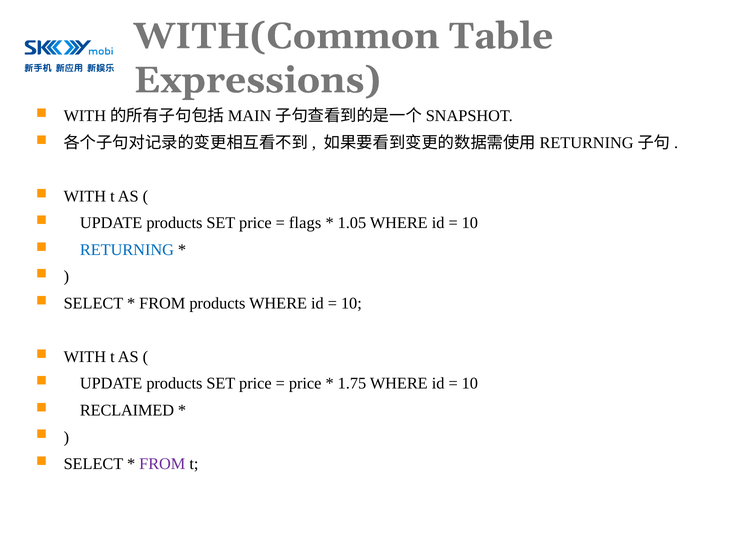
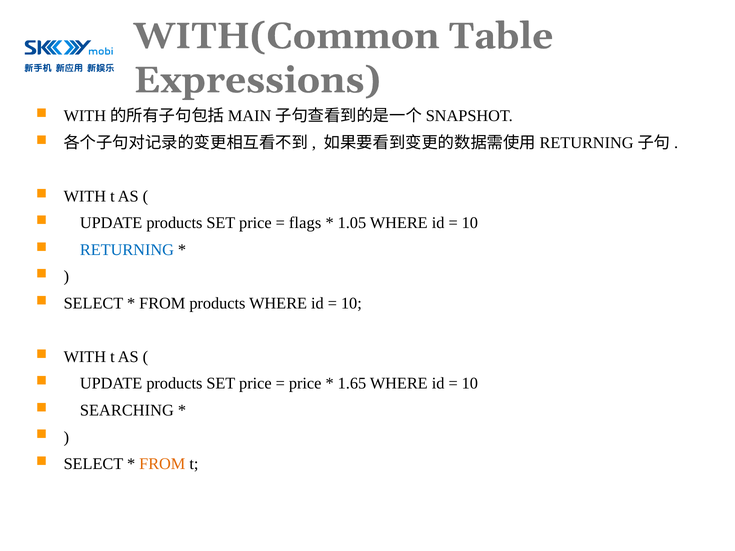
1.75: 1.75 -> 1.65 (352, 384)
RECLAIMED: RECLAIMED -> SEARCHING (127, 411)
FROM colour: purple -> orange (162, 464)
